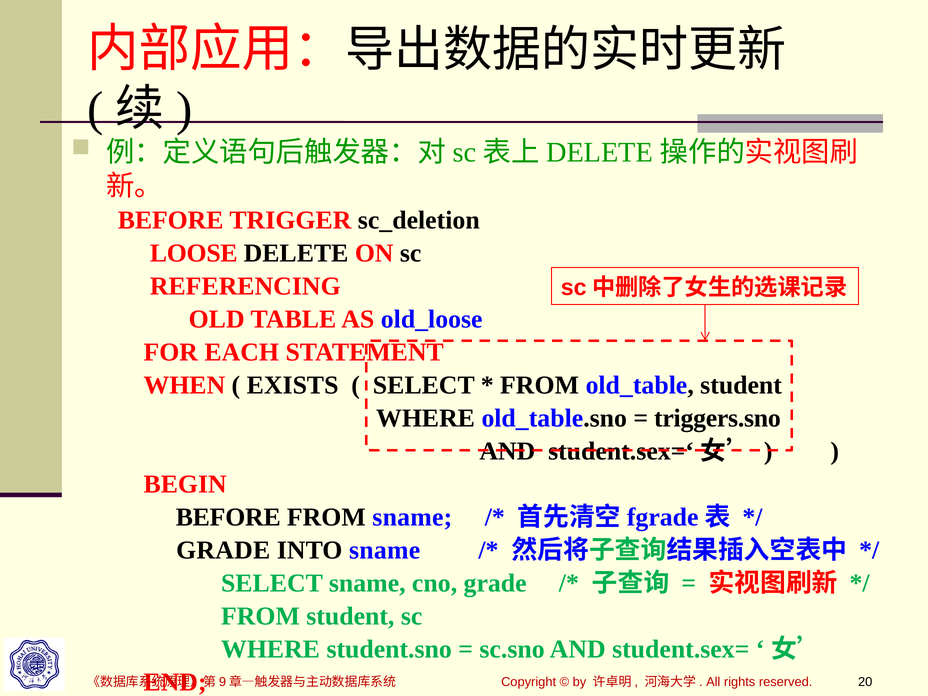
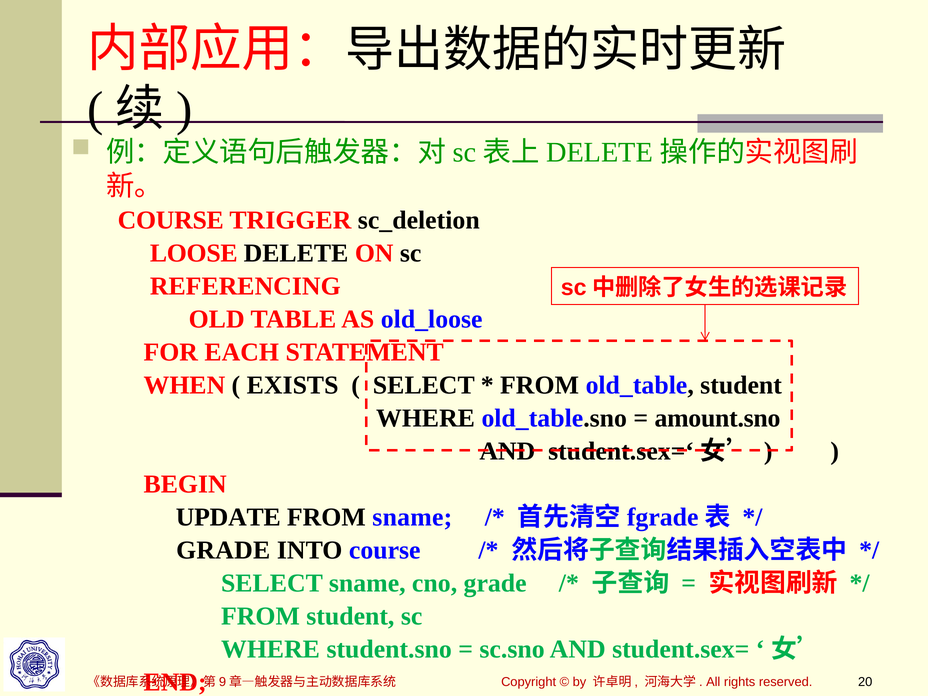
BEFORE: BEFORE -> COURSE (171, 220)
triggers.sno: triggers.sno -> amount.sno (717, 418)
BEFORE: BEFORE -> UPDATE (228, 517)
INTO sname: sname -> course (385, 550)
